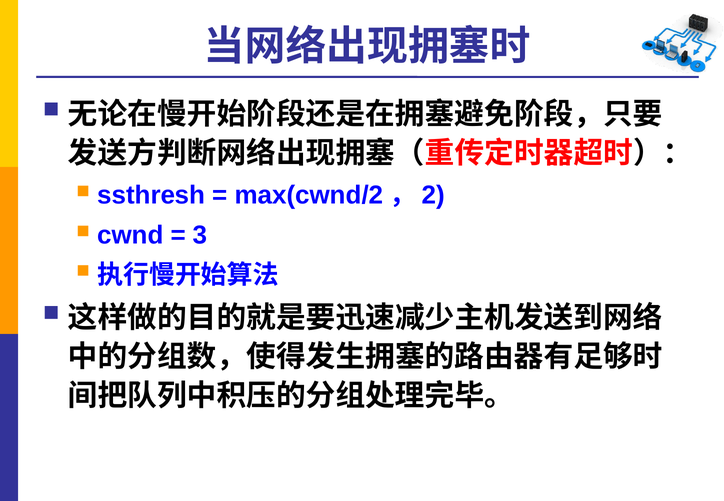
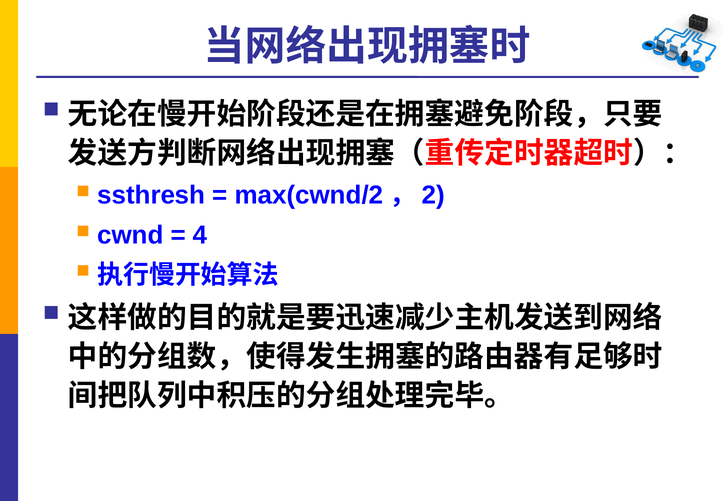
3: 3 -> 4 (200, 235)
